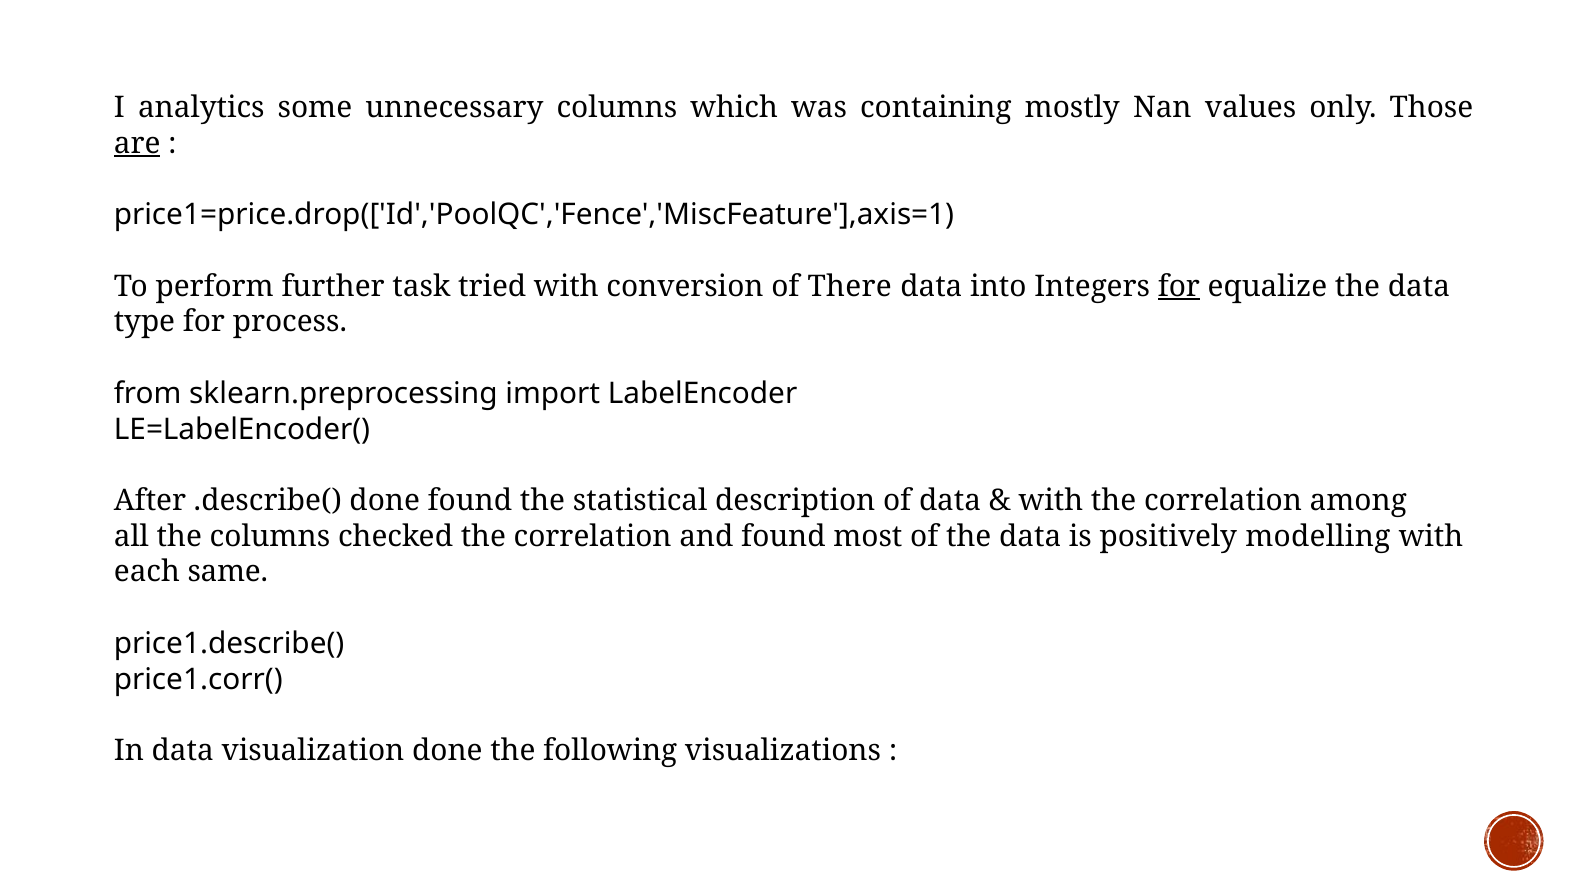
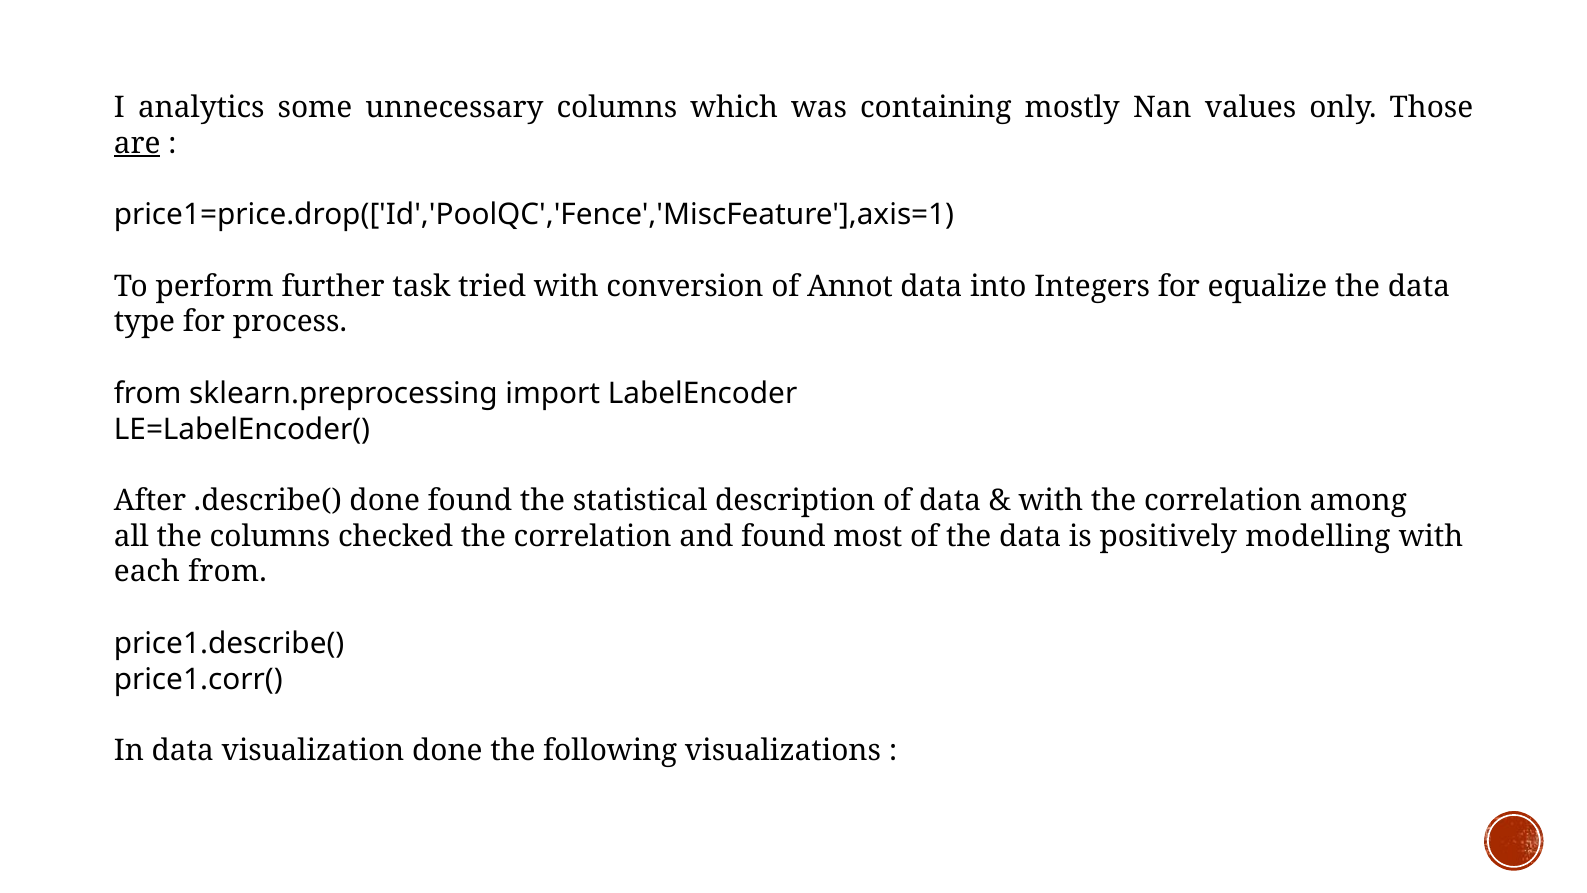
There: There -> Annot (850, 286)
for underline: present -> none (1179, 286)
each same: same -> from (227, 572)
